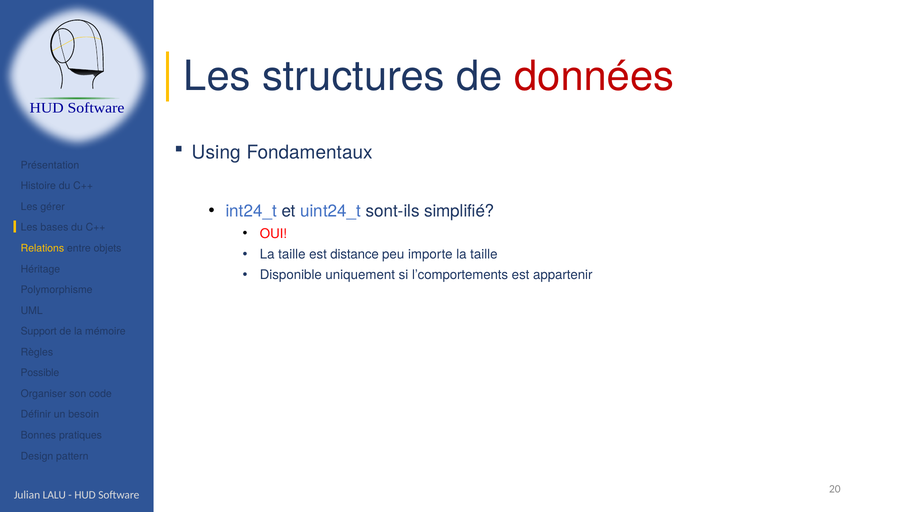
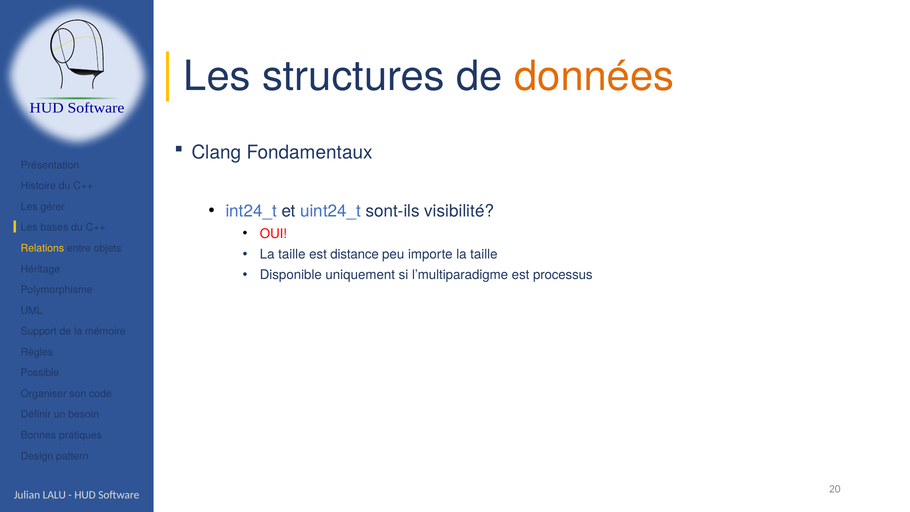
données colour: red -> orange (594, 76)
Using: Using -> Clang (216, 152)
simplifié: simplifié -> visibilité (459, 211)
l’comportements: l’comportements -> l’multiparadigme (460, 275)
appartenir: appartenir -> processus (563, 275)
